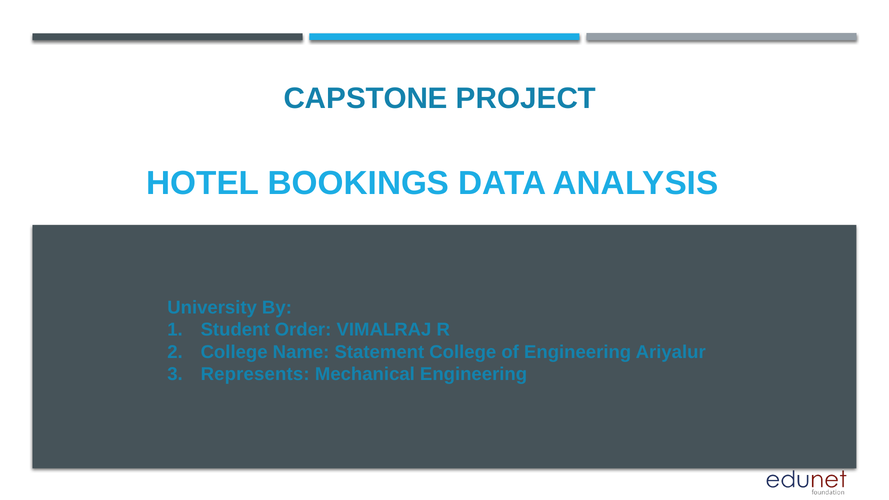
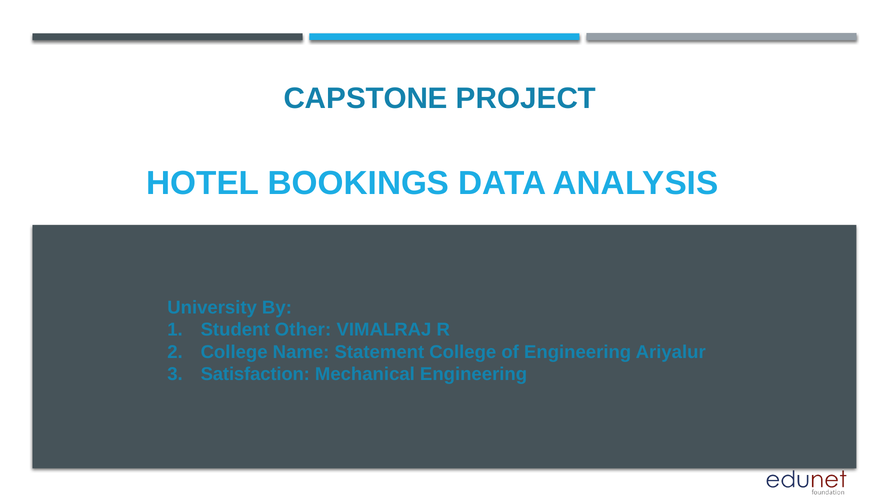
Order: Order -> Other (303, 330)
Represents: Represents -> Satisfaction (255, 374)
